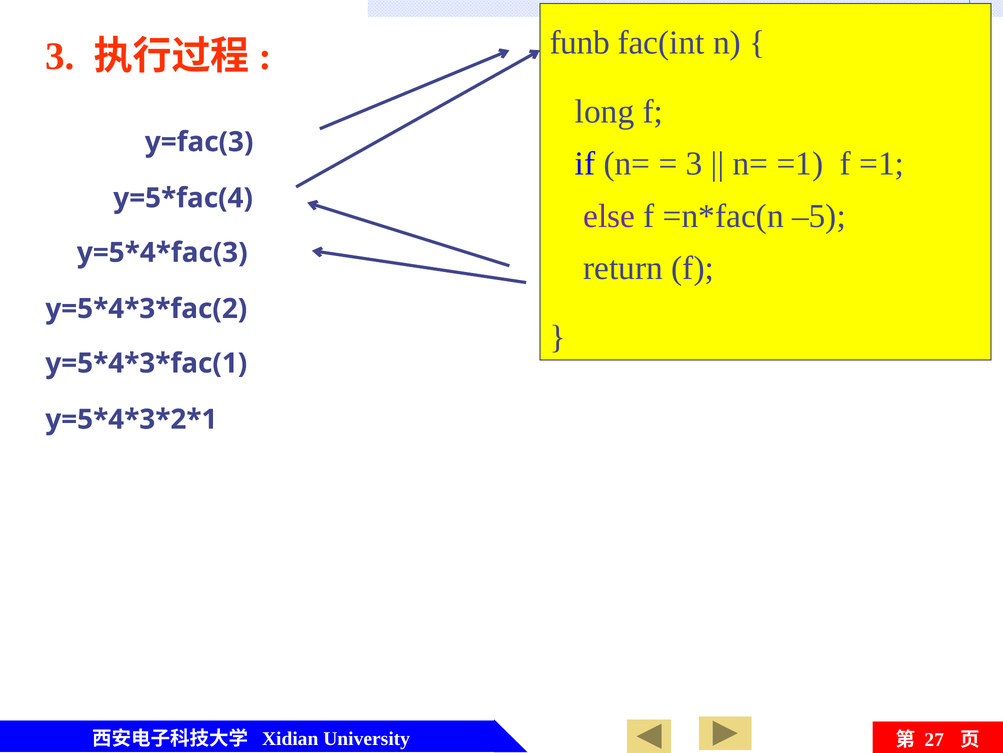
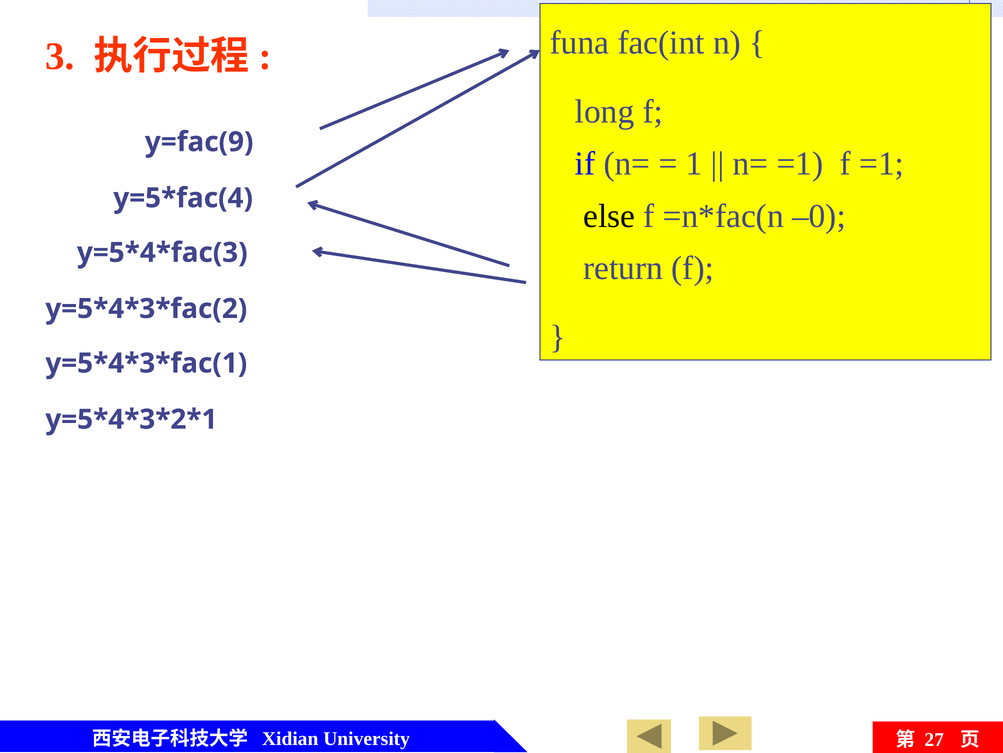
funb: funb -> funa (580, 43)
y=fac(3: y=fac(3 -> y=fac(9 (199, 142)
3: 3 -> 1 (694, 164)
else colour: purple -> black (609, 216)
–5: –5 -> –0 (819, 216)
